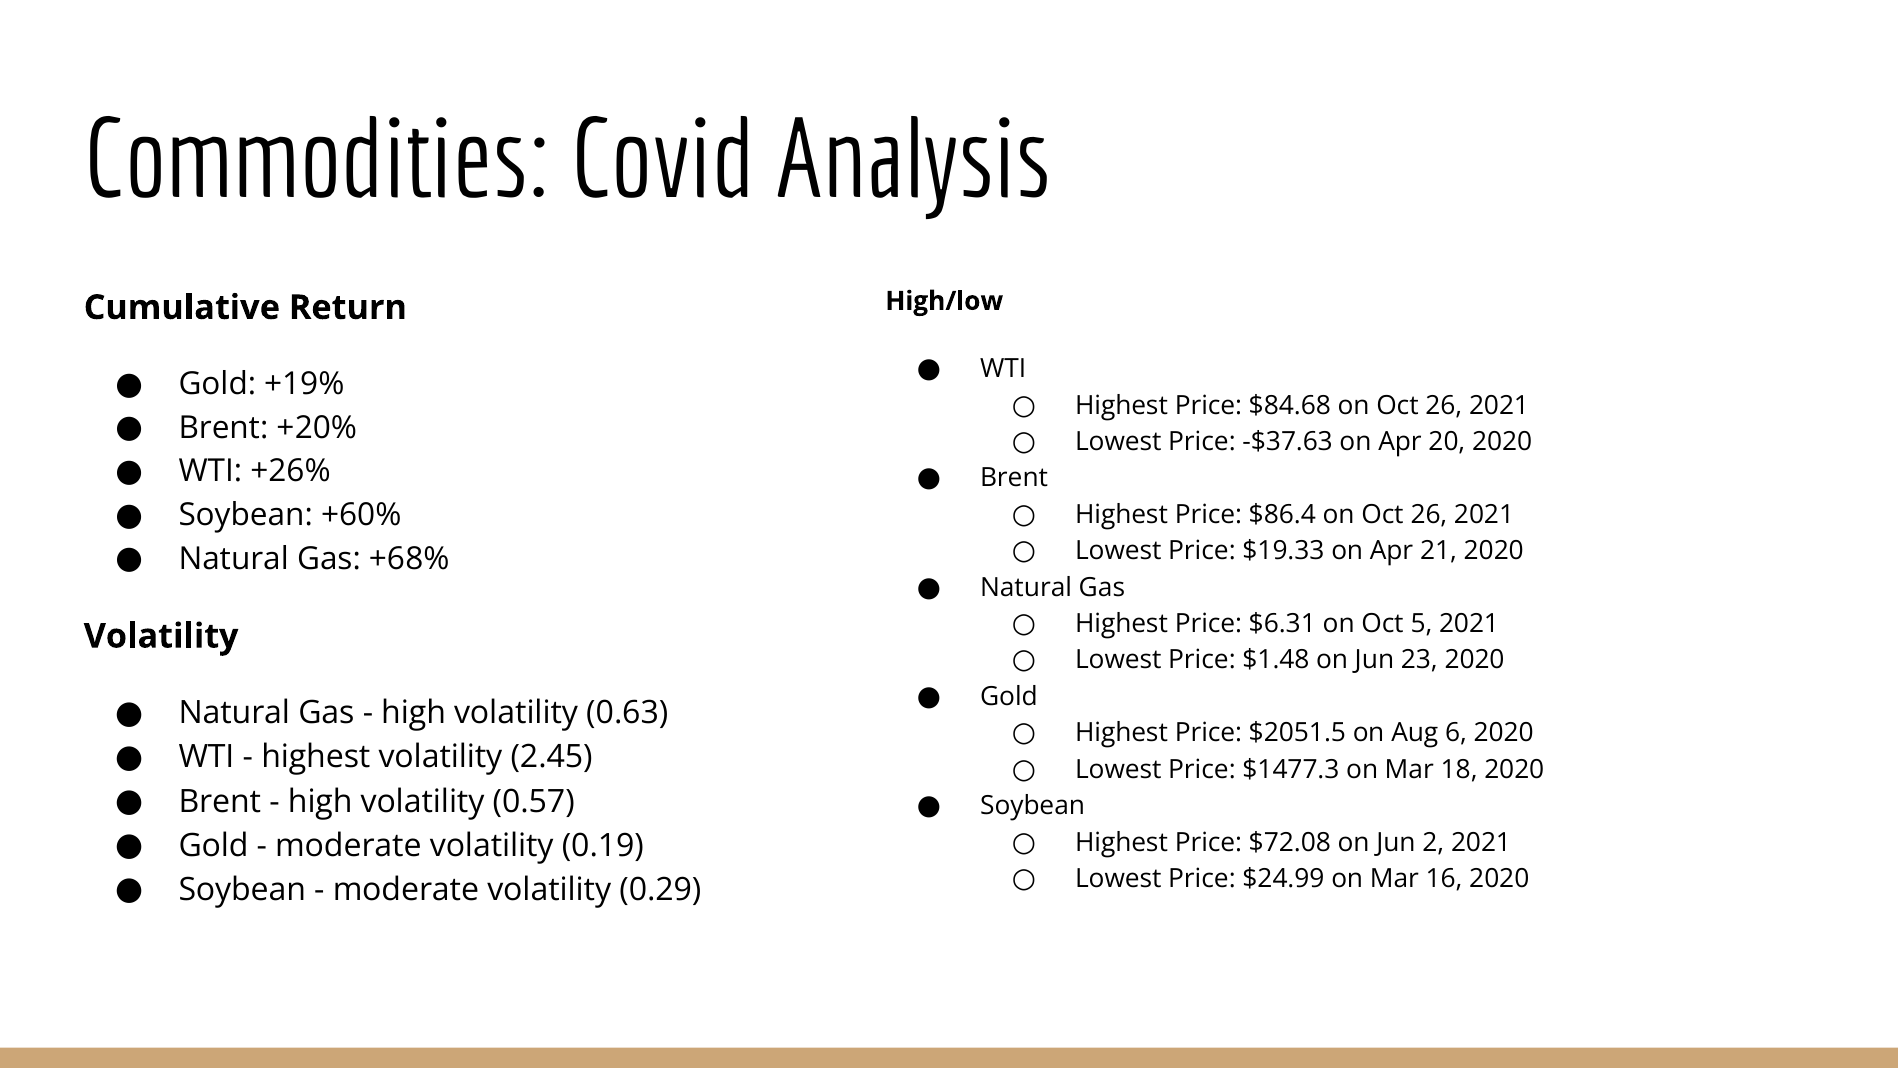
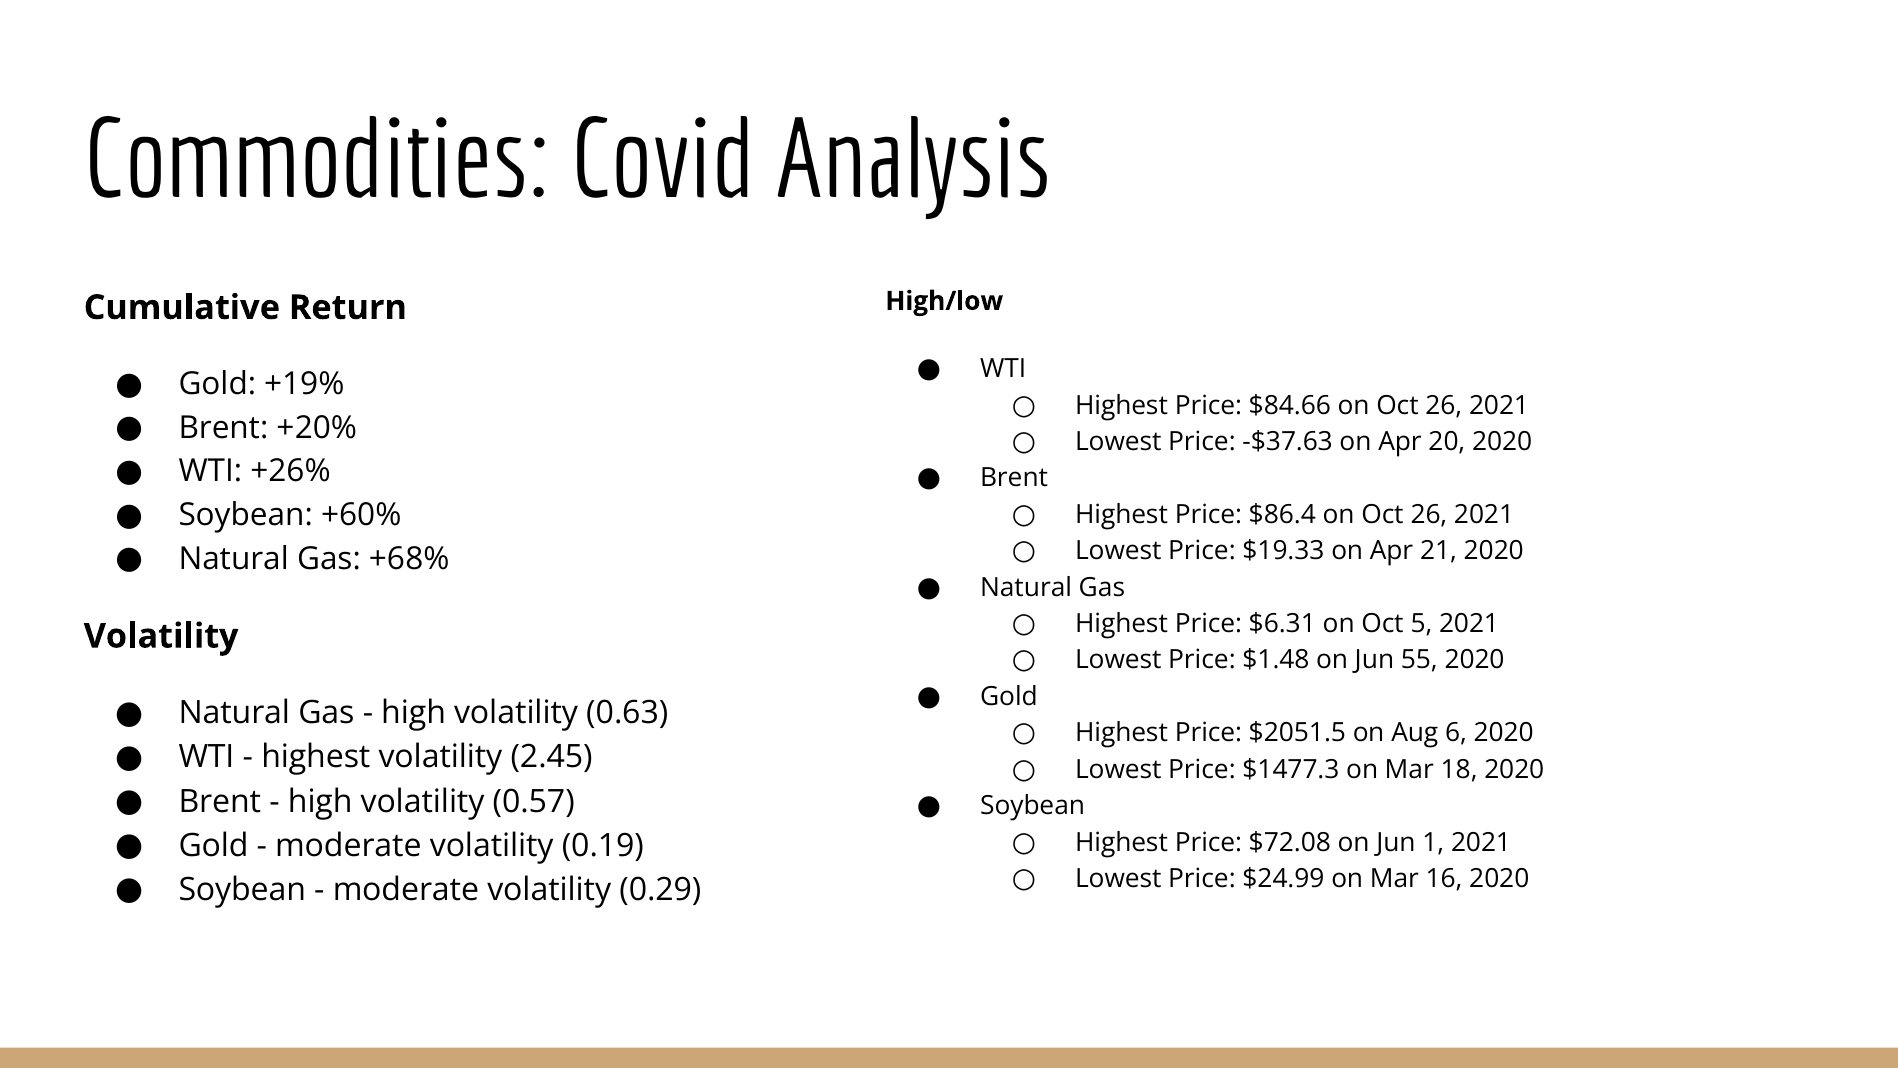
$84.68: $84.68 -> $84.66 (1290, 405)
23: 23 -> 55 (1419, 660)
2: 2 -> 1 (1433, 842)
